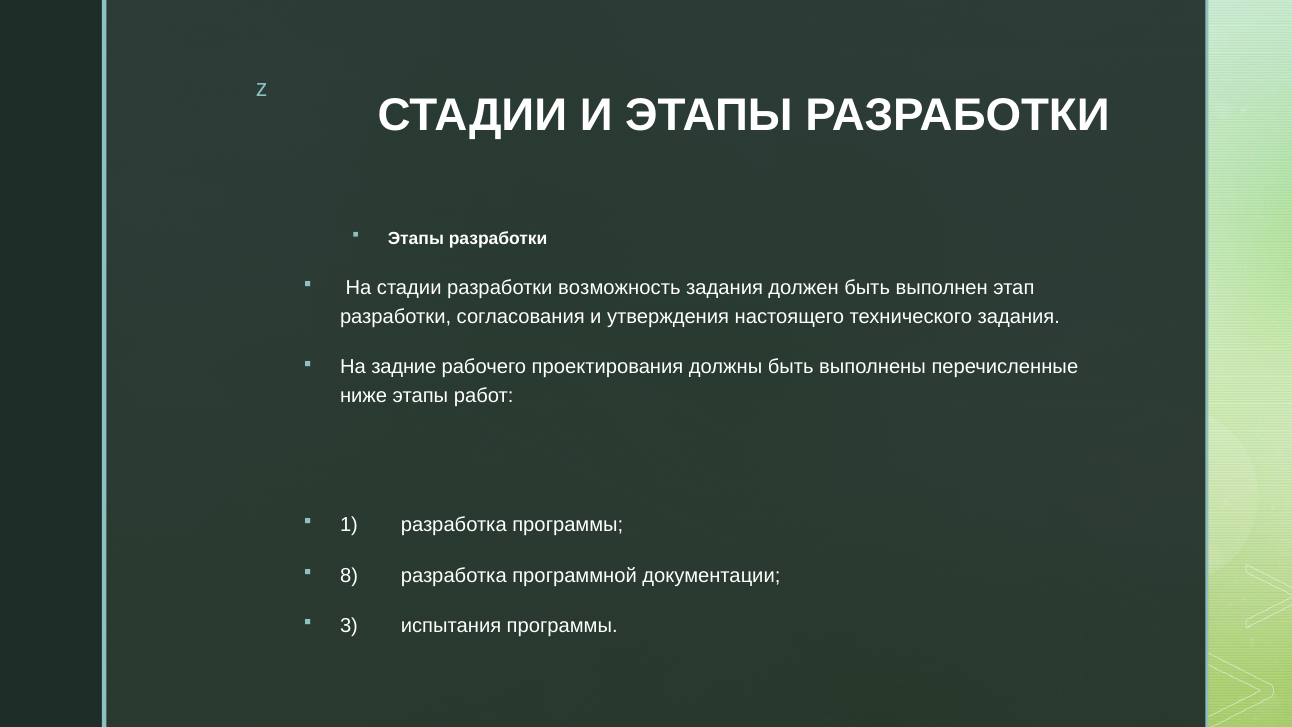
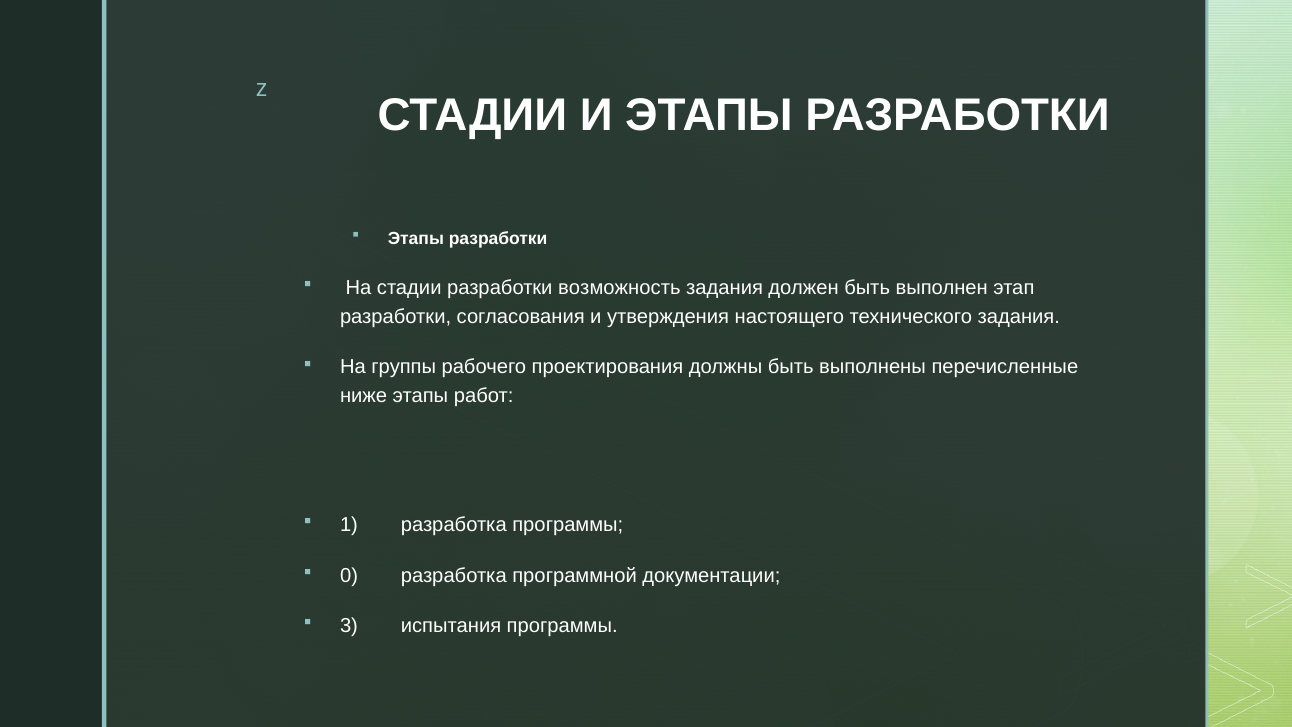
задние: задние -> группы (404, 367)
8: 8 -> 0 (349, 575)
